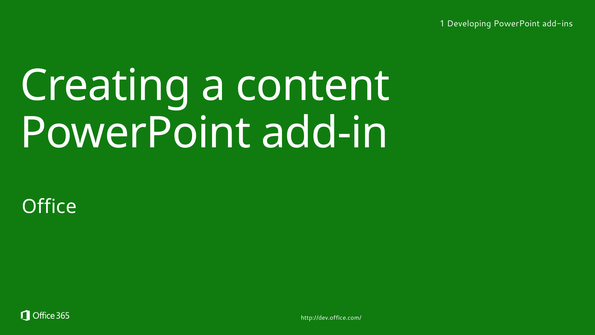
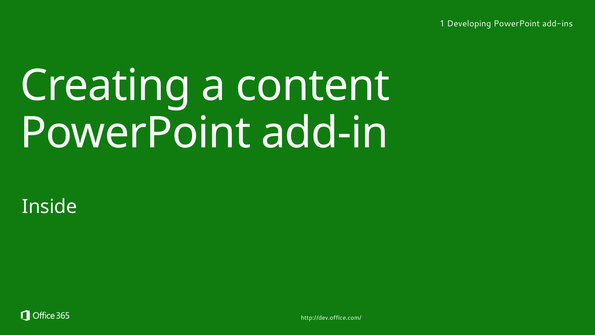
Office: Office -> Inside (50, 207)
